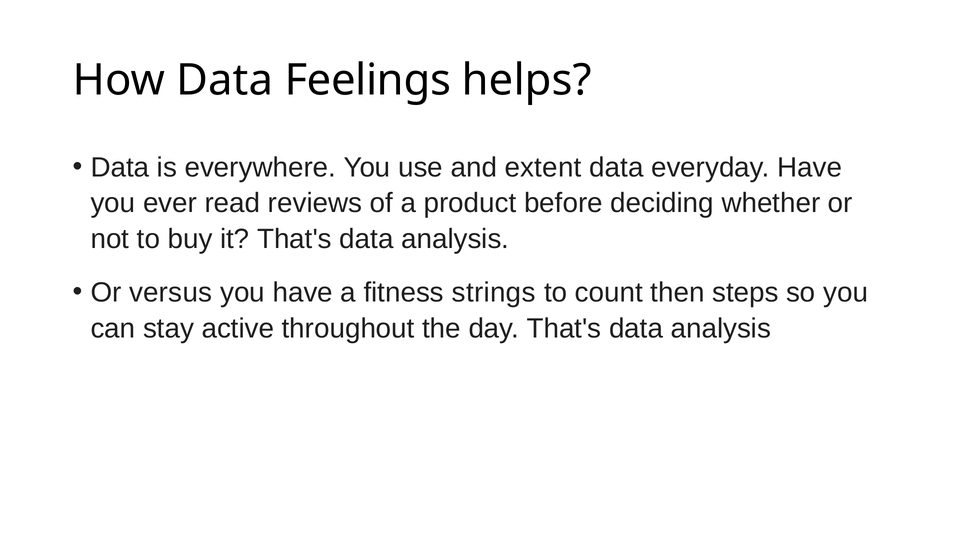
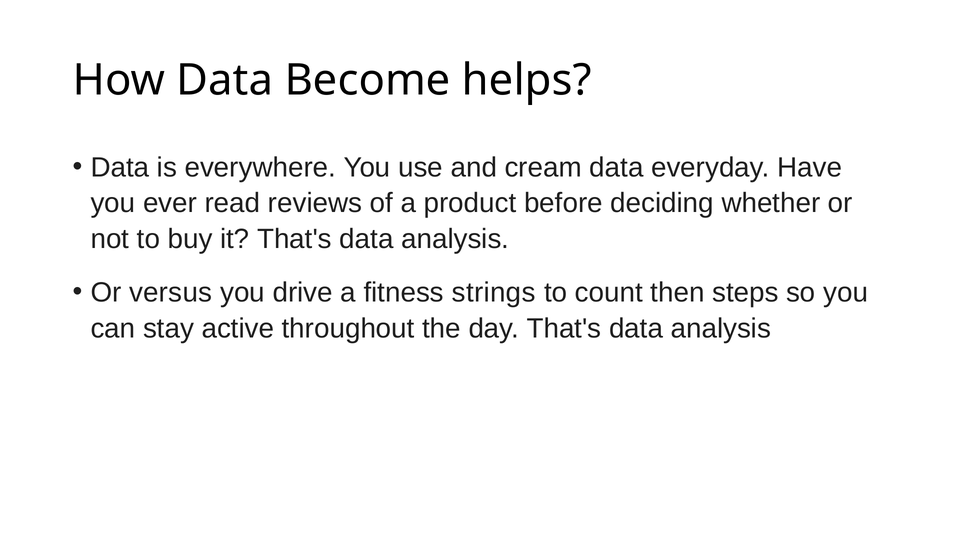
Feelings: Feelings -> Become (368, 80)
extent: extent -> cream (543, 167)
you have: have -> drive (303, 293)
